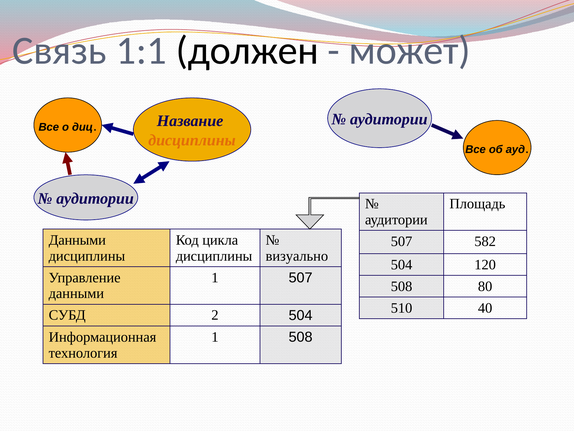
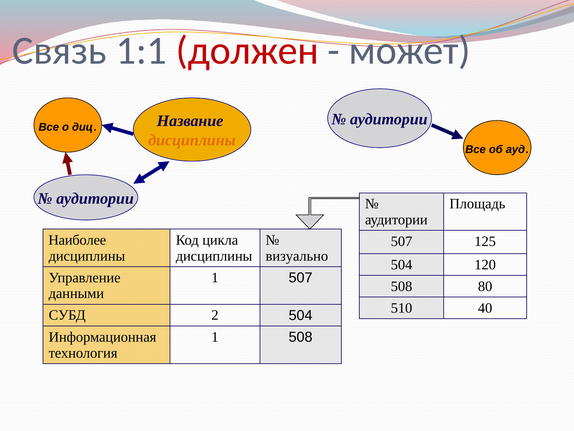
должен colour: black -> red (247, 51)
Данными: Данными -> Наиболее (77, 240)
582: 582 -> 125 (485, 241)
